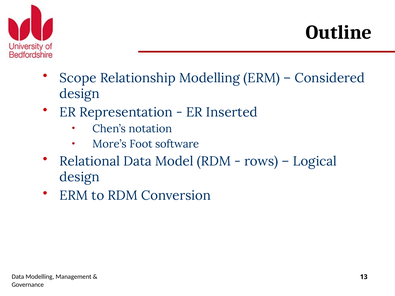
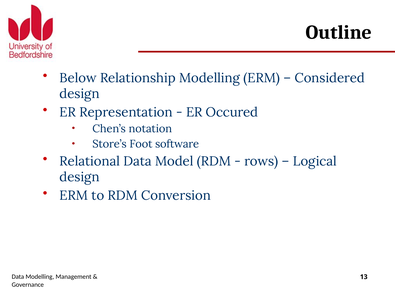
Scope: Scope -> Below (78, 78)
Inserted: Inserted -> Occured (232, 112)
More’s: More’s -> Store’s (109, 144)
